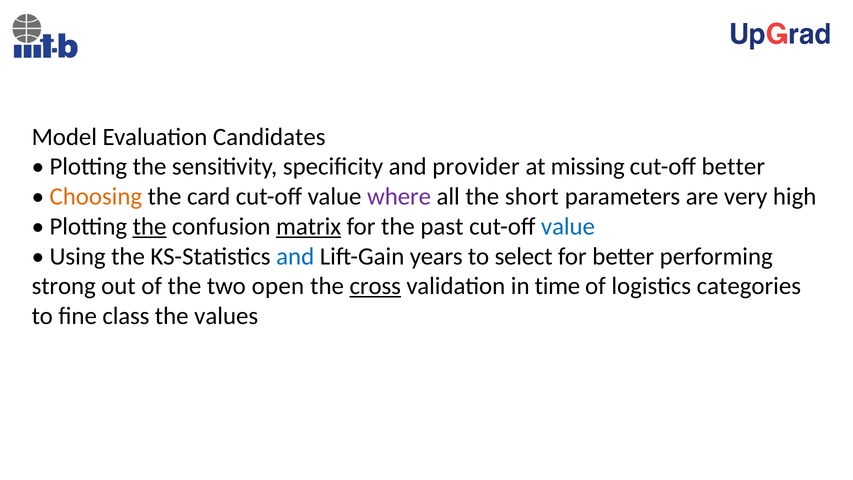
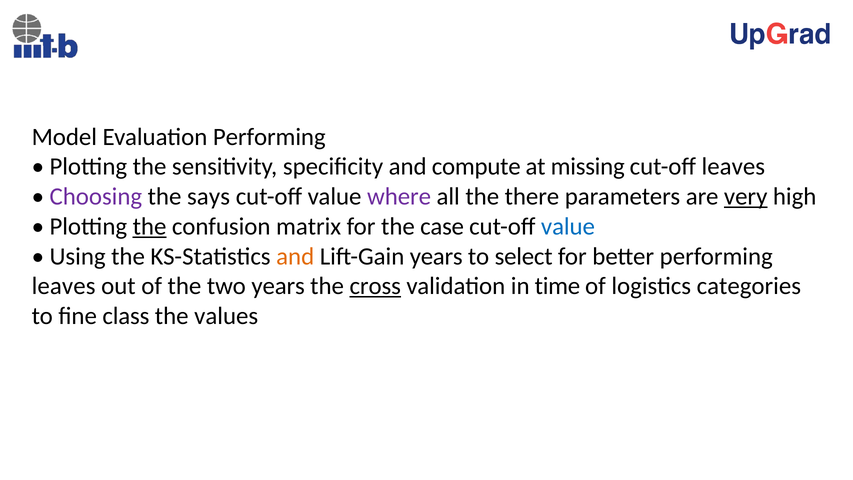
Evaluation Candidates: Candidates -> Performing (269, 137)
provider: provider -> compute (476, 167)
cut-off better: better -> leaves (733, 167)
Choosing colour: orange -> purple (96, 196)
card: card -> says (209, 196)
short: short -> there (532, 196)
very underline: none -> present (746, 196)
matrix underline: present -> none (309, 226)
past: past -> case (442, 226)
and colour: blue -> orange (295, 256)
strong: strong -> leaves (64, 286)
two open: open -> years (278, 286)
